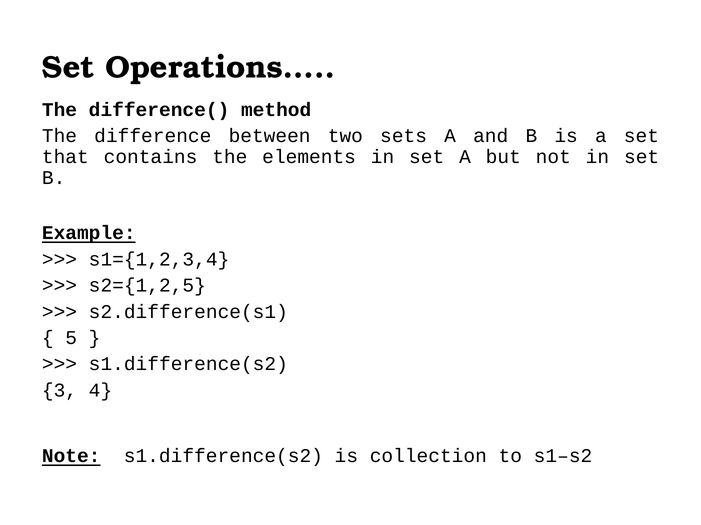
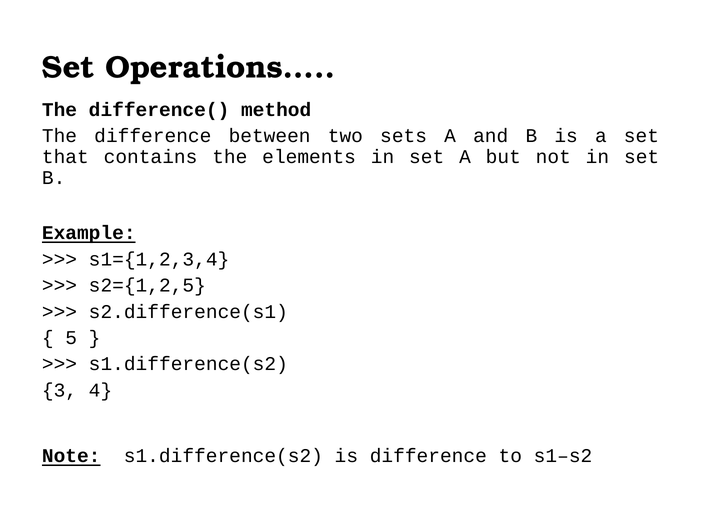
is collection: collection -> difference (428, 456)
